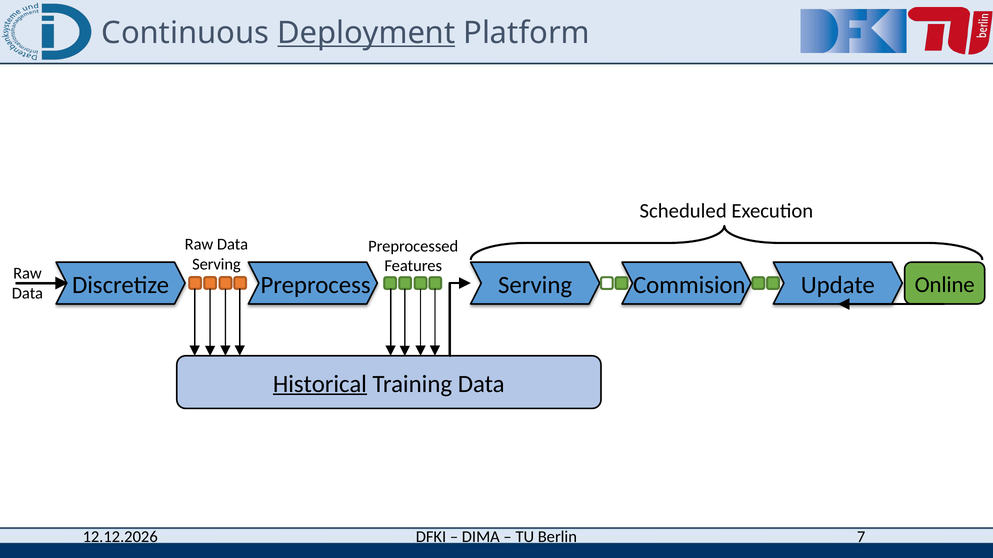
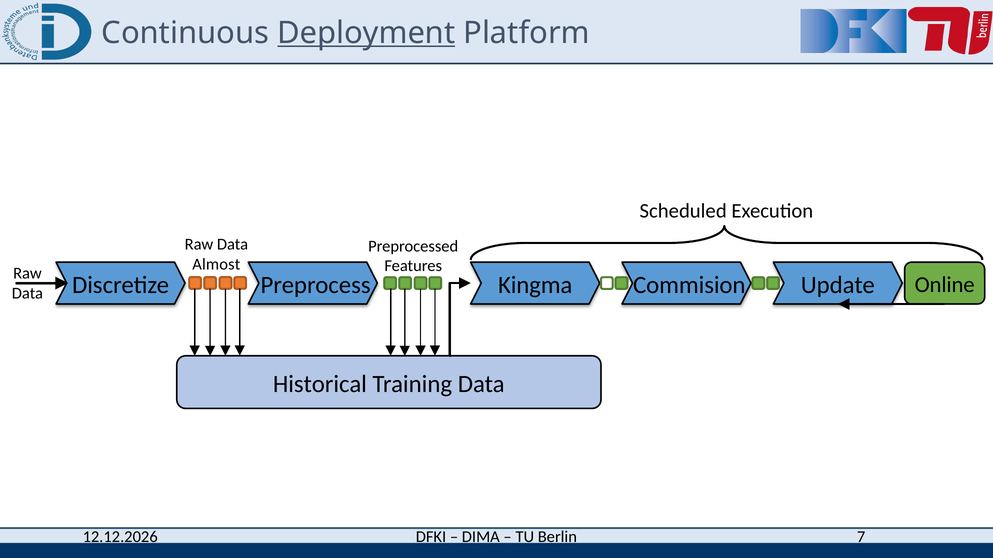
Serving: Serving -> Almost (216, 264)
Discretize Serving: Serving -> Kingma (535, 285)
Historical underline: present -> none (320, 384)
